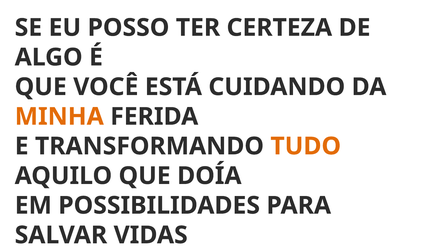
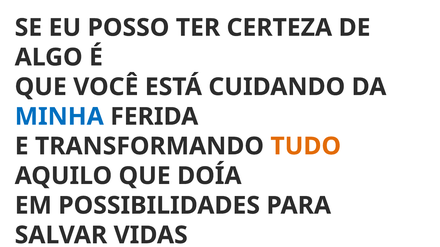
MINHA colour: orange -> blue (59, 117)
